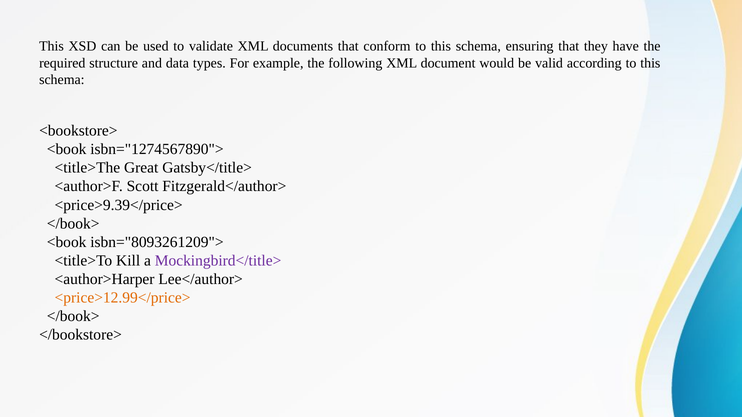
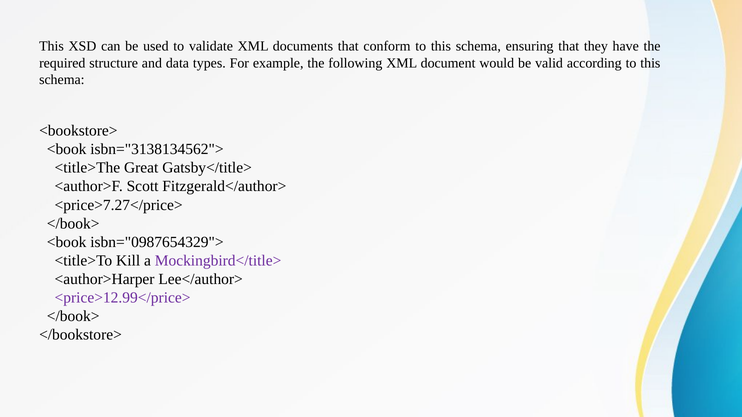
isbn="1274567890">: isbn="1274567890"> -> isbn="3138134562"> (157, 149)
<price>9.39</price>: <price>9.39</price> -> <price>7.27</price> (119, 205)
isbn="8093261209">: isbn="8093261209"> -> isbn="0987654329"> (157, 242)
<price>12.99</price> colour: orange -> purple (123, 298)
